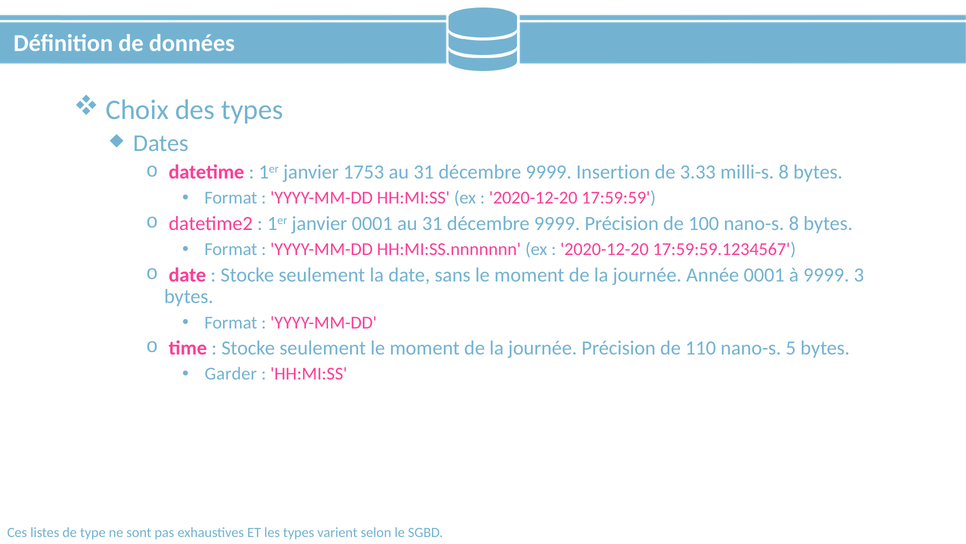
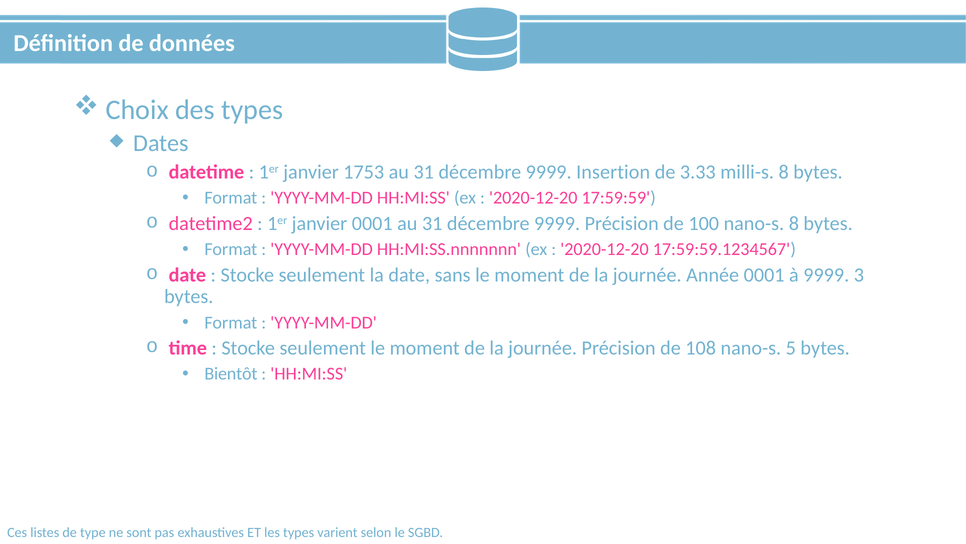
110: 110 -> 108 (701, 348)
Garder: Garder -> Bientôt (231, 374)
